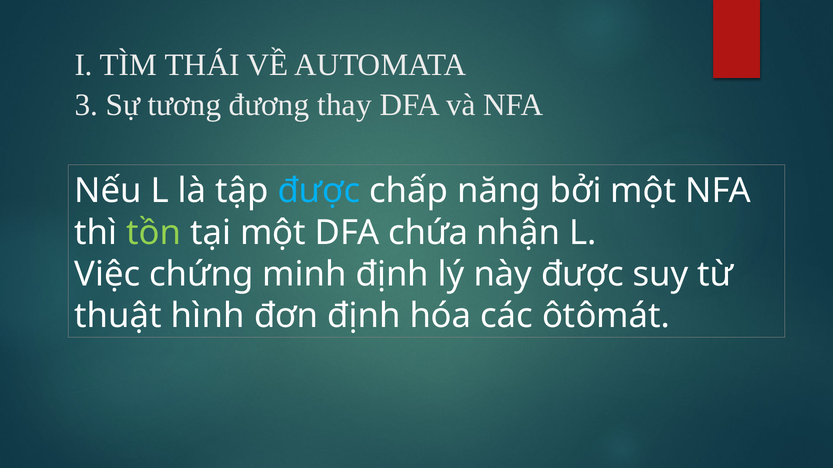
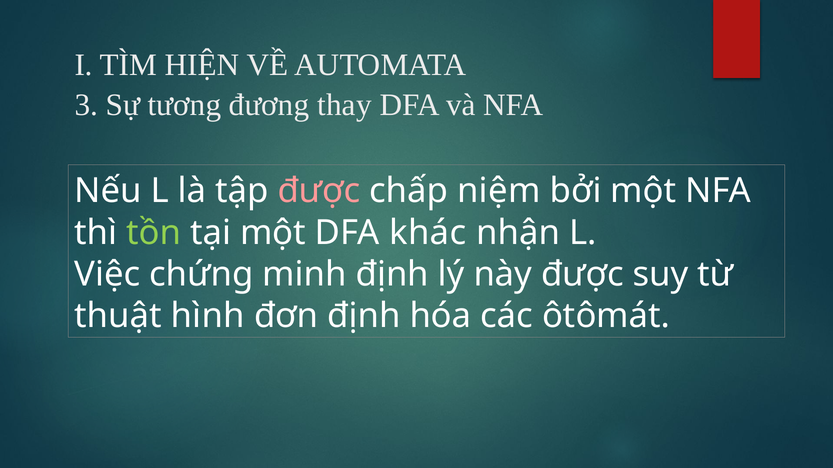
THÁI: THÁI -> HIỆN (202, 65)
được colour: light blue -> pink (319, 191)
năng: năng -> niệm (499, 191)
chứa: chứa -> khác (428, 233)
